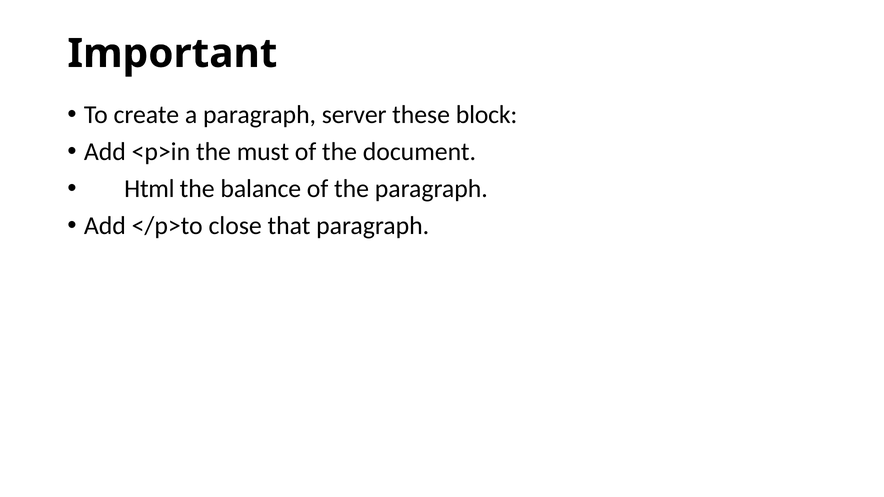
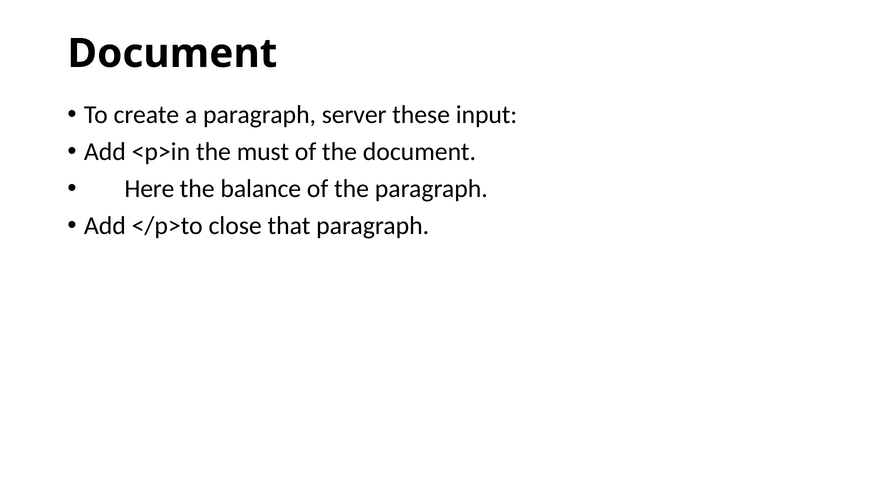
Important: Important -> Document (172, 54)
block: block -> input (487, 115)
Html: Html -> Here (149, 189)
